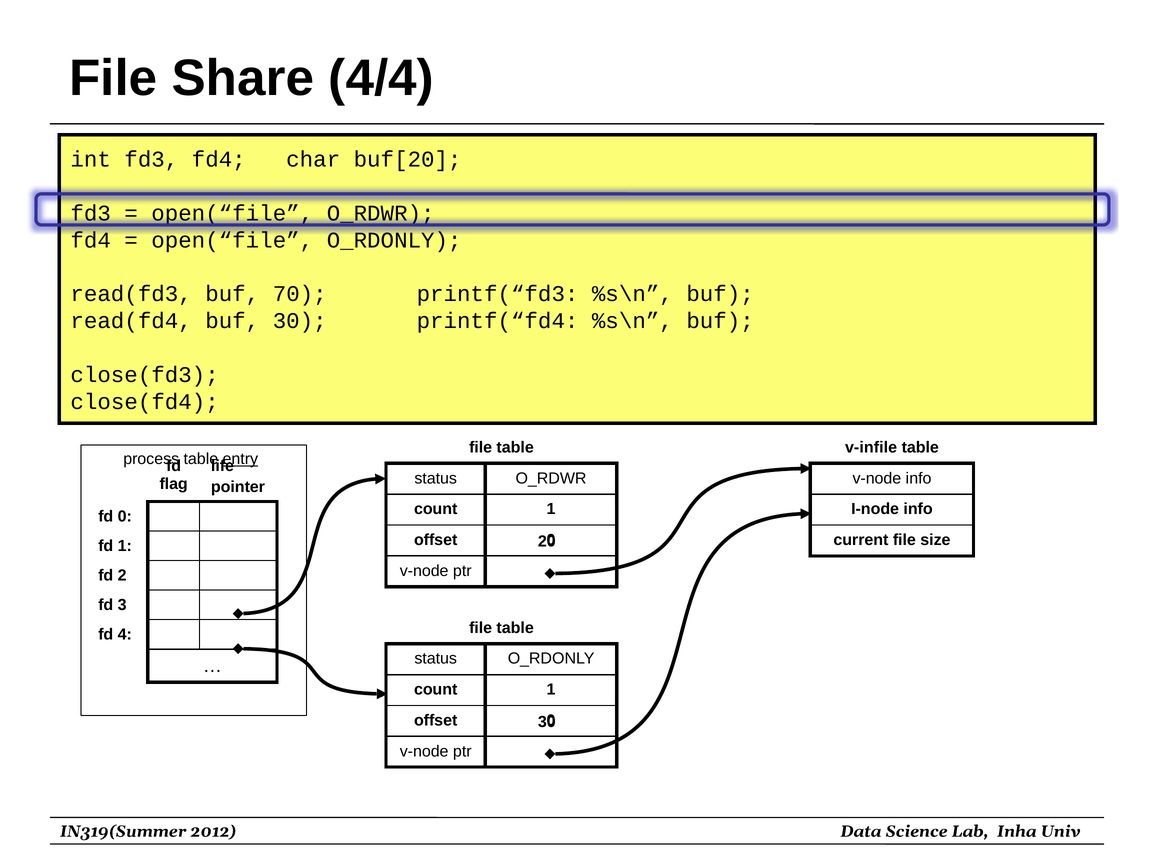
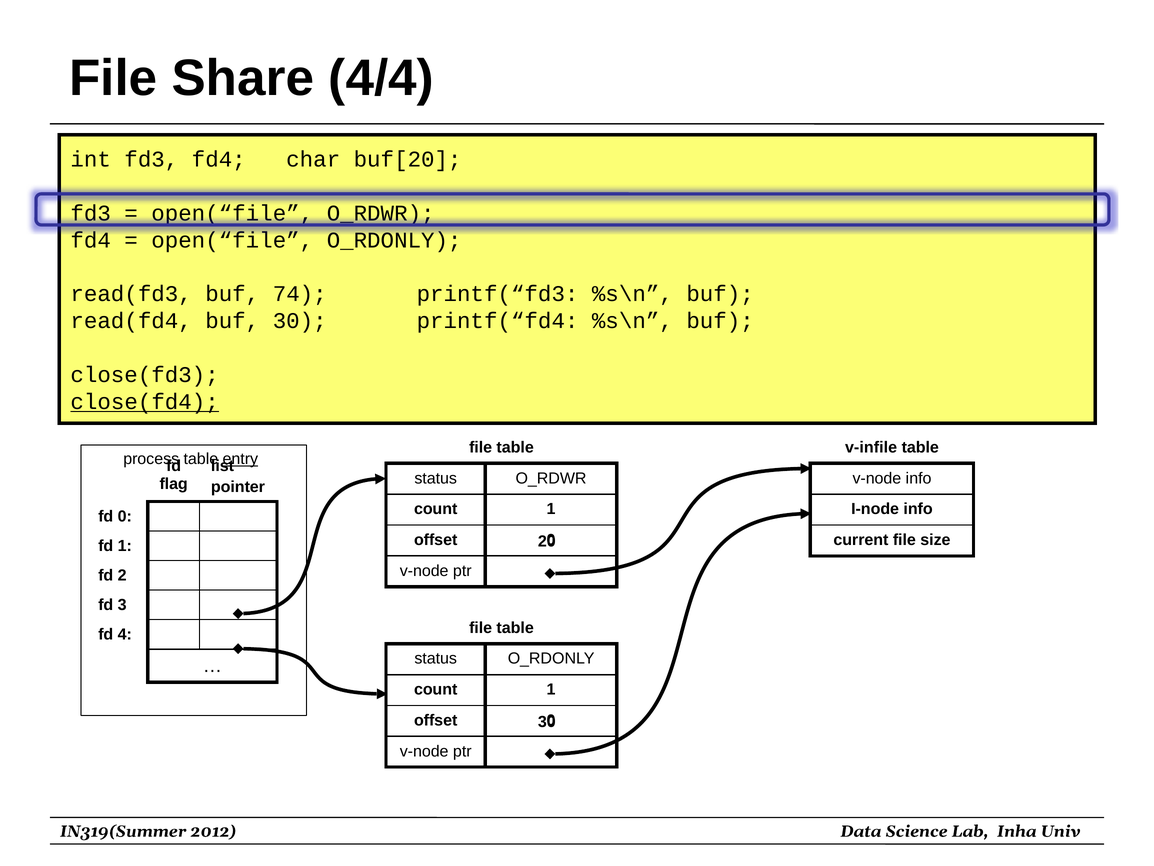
70: 70 -> 74 (300, 294)
close(fd4 underline: none -> present (145, 402)
life: life -> list (222, 466)
